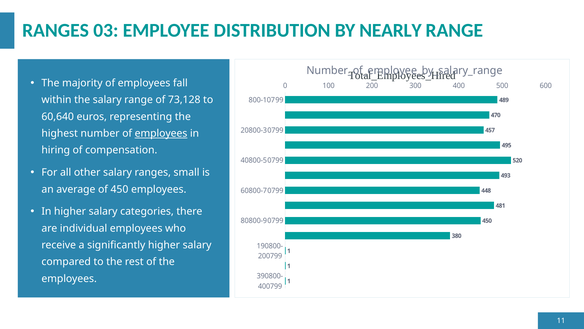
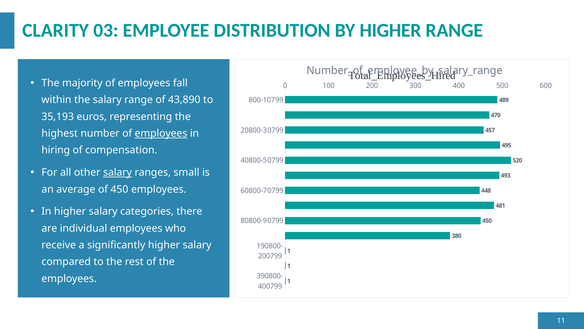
RANGES: RANGES -> CLARITY (56, 31)
BY NEARLY: NEARLY -> HIGHER (390, 31)
73,128: 73,128 -> 43,890 (184, 100)
60,640: 60,640 -> 35,193 (58, 116)
salary underline: none -> present (118, 172)
